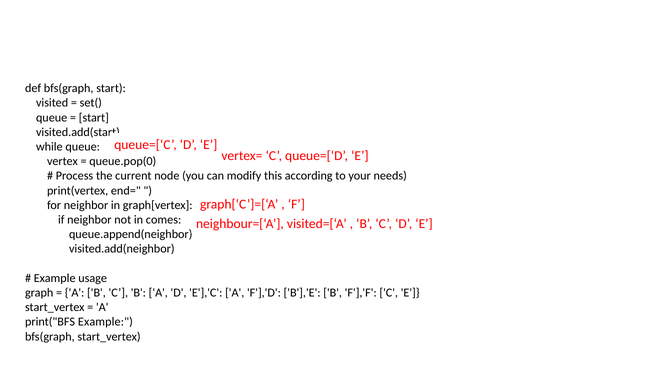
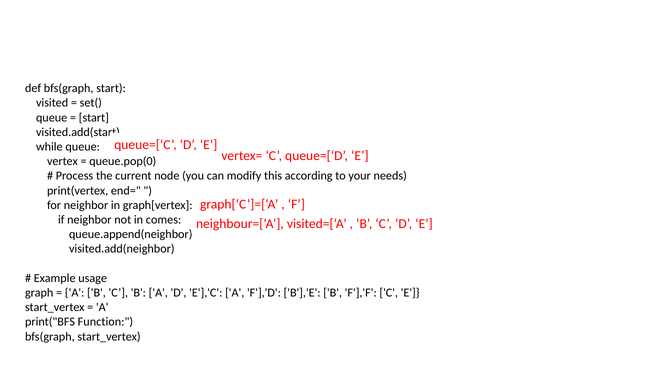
print("BFS Example: Example -> Function (105, 322)
